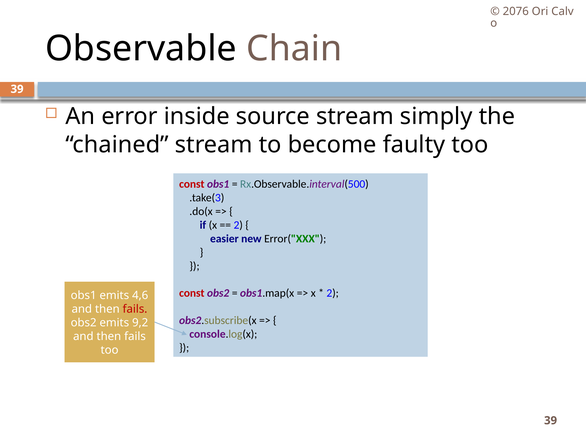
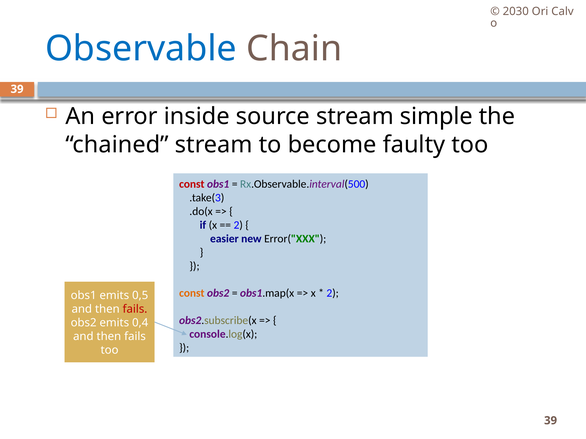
2076: 2076 -> 2030 (516, 12)
Observable colour: black -> blue (141, 49)
simply: simply -> simple (436, 117)
const colour: red -> orange (192, 294)
4,6: 4,6 -> 0,5 (140, 296)
9,2: 9,2 -> 0,4 (140, 323)
